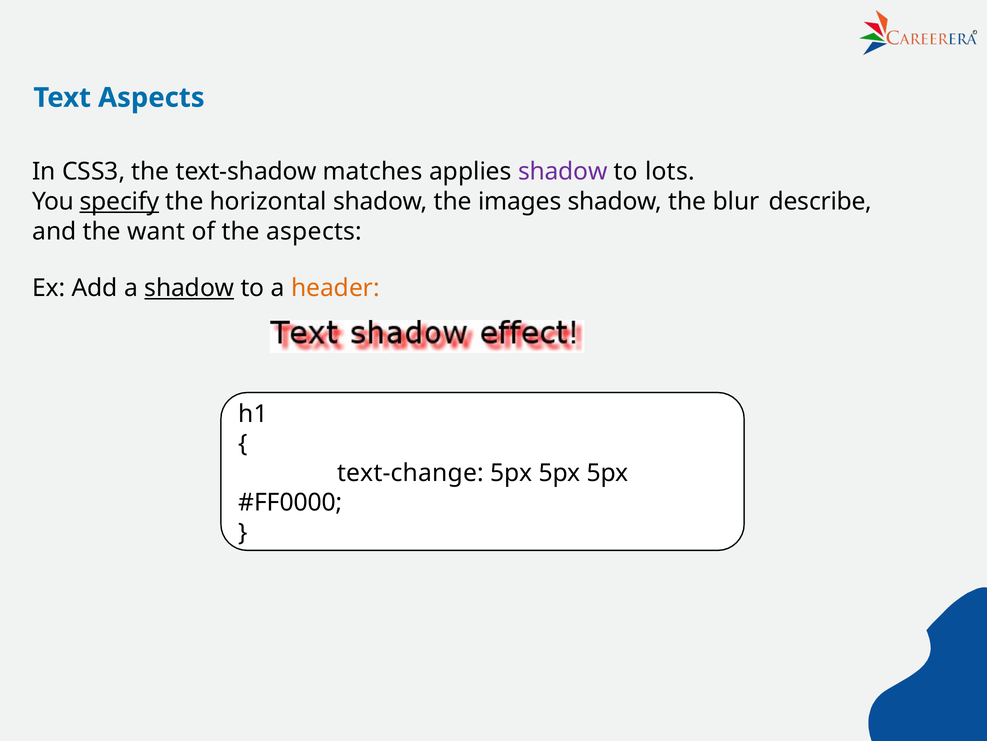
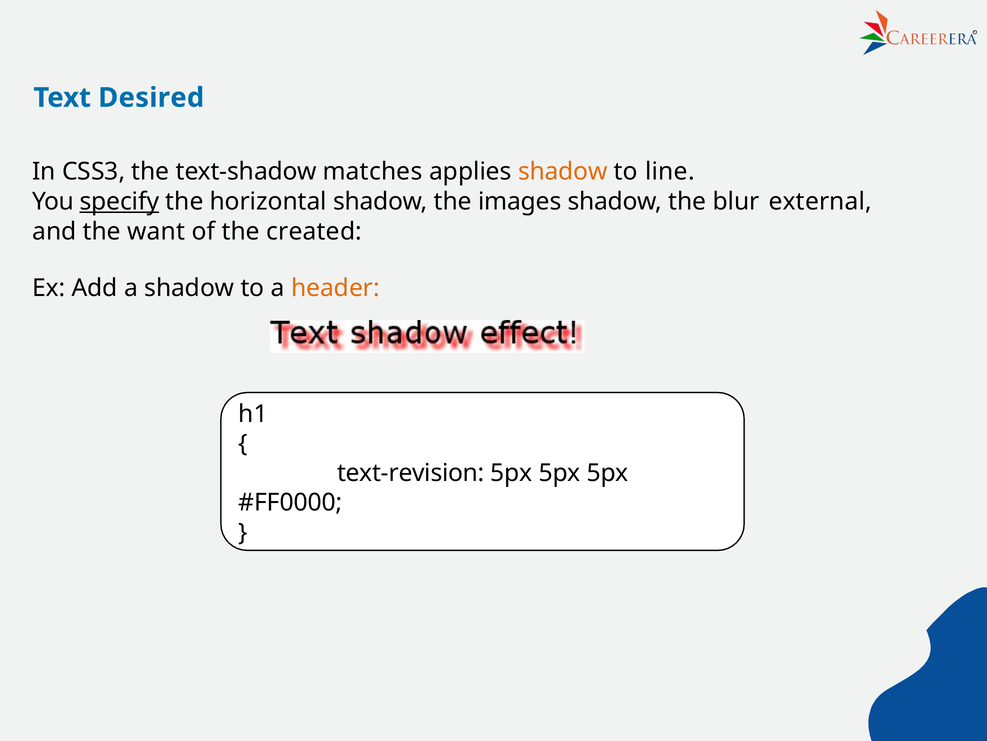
Text Aspects: Aspects -> Desired (151, 98)
shadow colour: purple -> orange (563, 171)
lots: lots -> line (670, 171)
describe: describe -> external (820, 202)
the aspects: aspects -> created (314, 231)
shadow underline: present -> none (189, 288)
text-change: text-change -> text-revision (411, 473)
